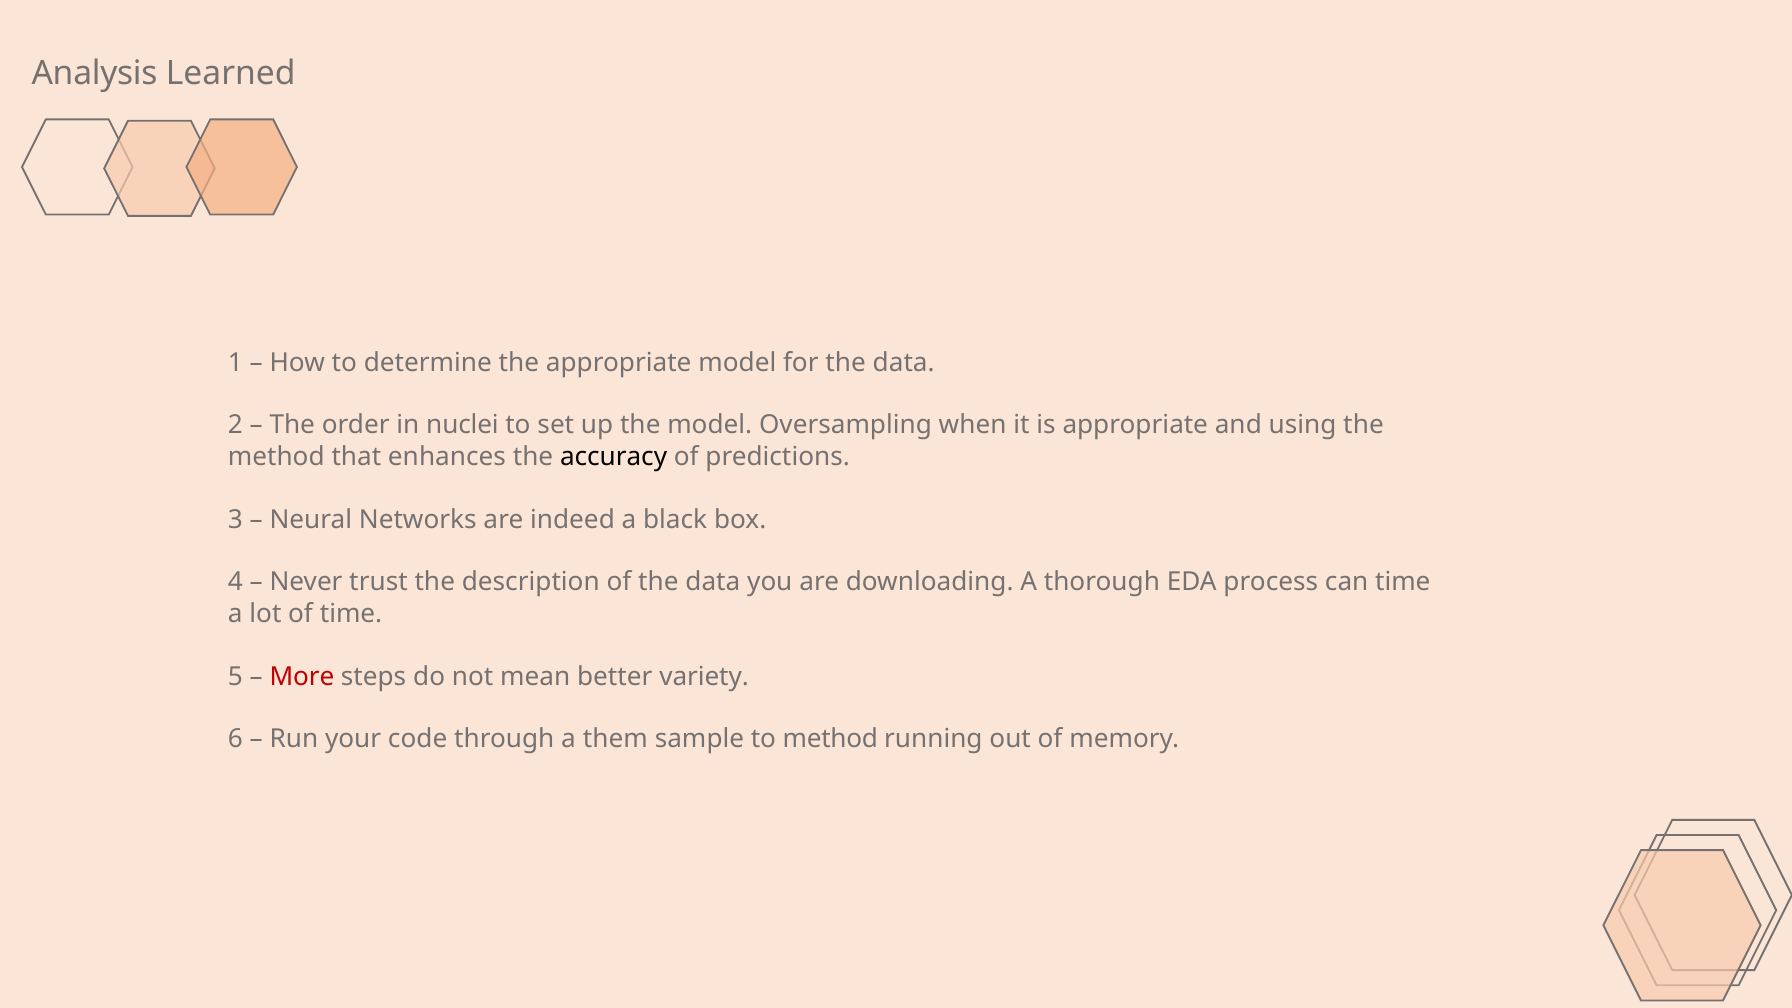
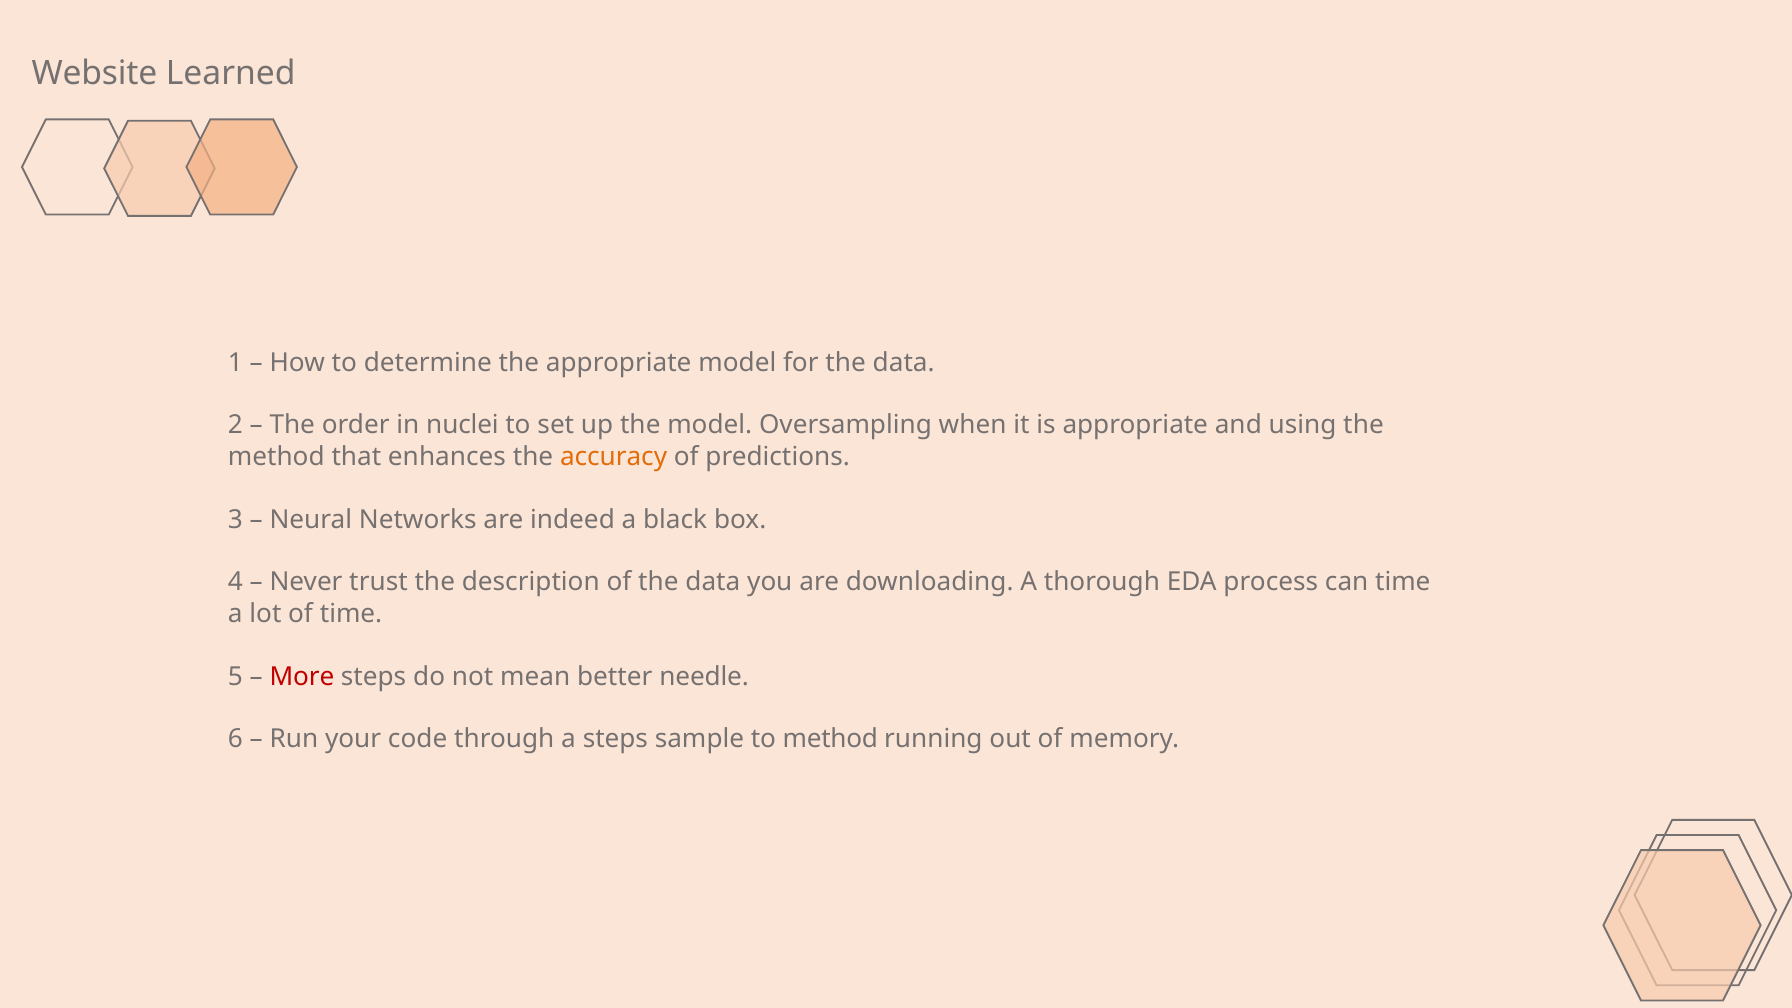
Analysis: Analysis -> Website (94, 73)
accuracy colour: black -> orange (614, 457)
variety: variety -> needle (704, 676)
a them: them -> steps (615, 739)
